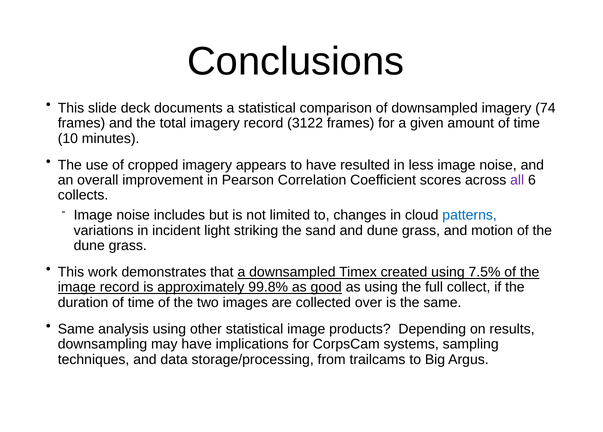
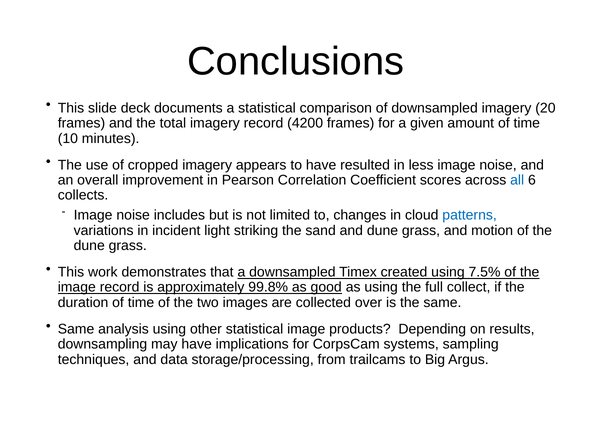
74: 74 -> 20 (545, 108)
3122: 3122 -> 4200 (305, 123)
all colour: purple -> blue (517, 180)
